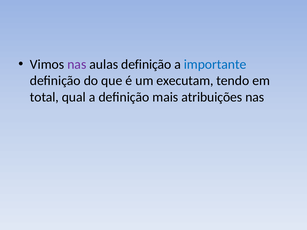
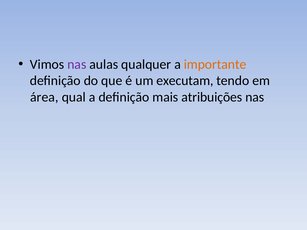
aulas definição: definição -> qualquer (146, 64)
importante colour: blue -> orange (215, 64)
total: total -> área (44, 97)
